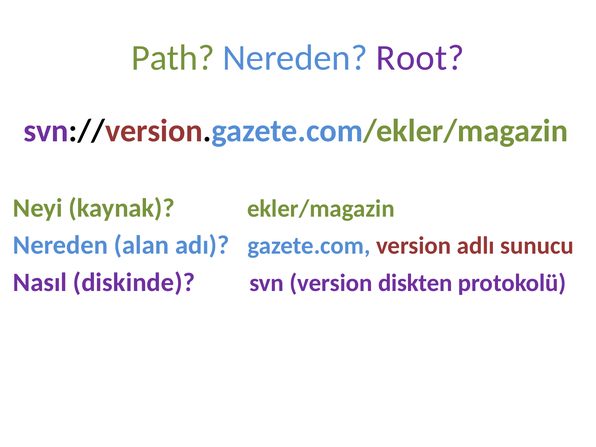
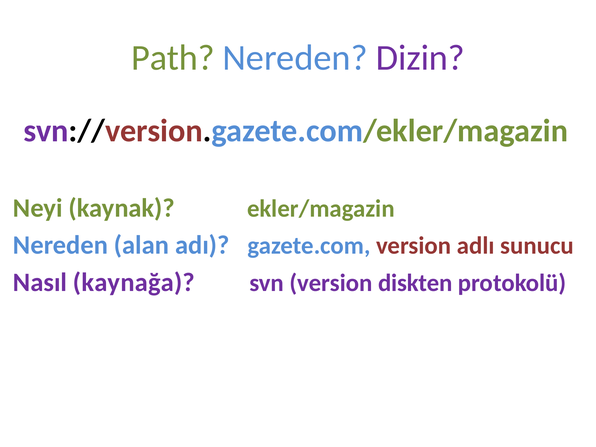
Root: Root -> Dizin (420, 58)
diskinde: diskinde -> kaynağa (134, 282)
